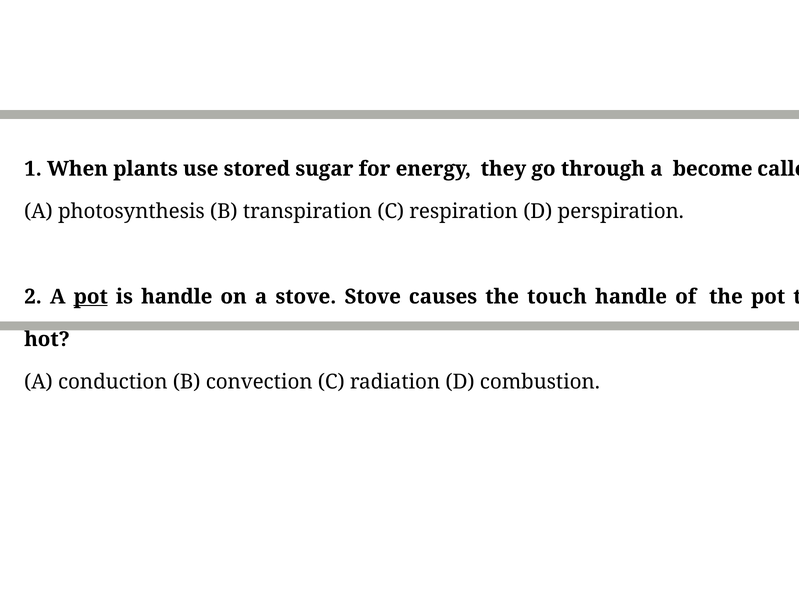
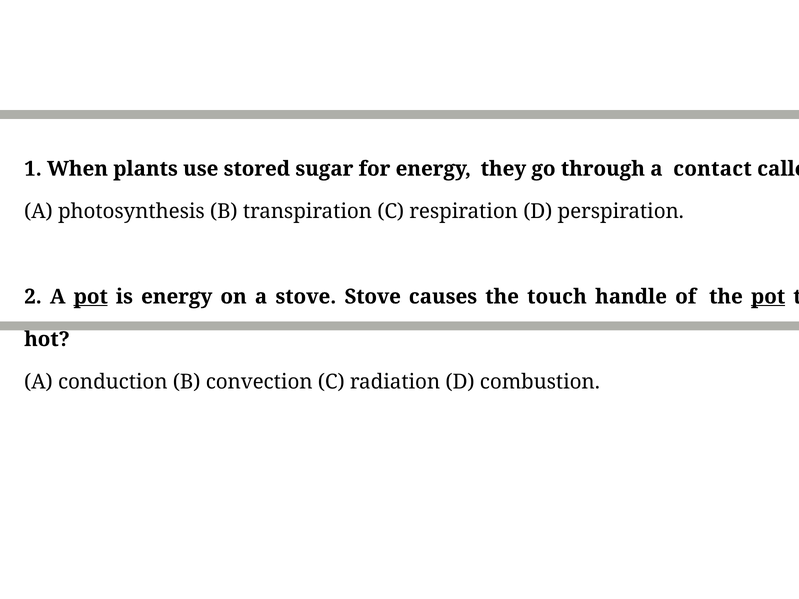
a become: become -> contact (712, 169)
is handle: handle -> energy (177, 297)
pot underline: none -> present (768, 297)
